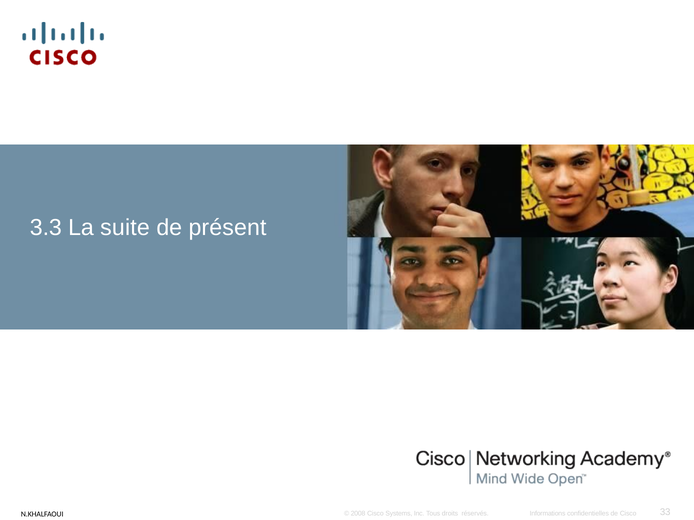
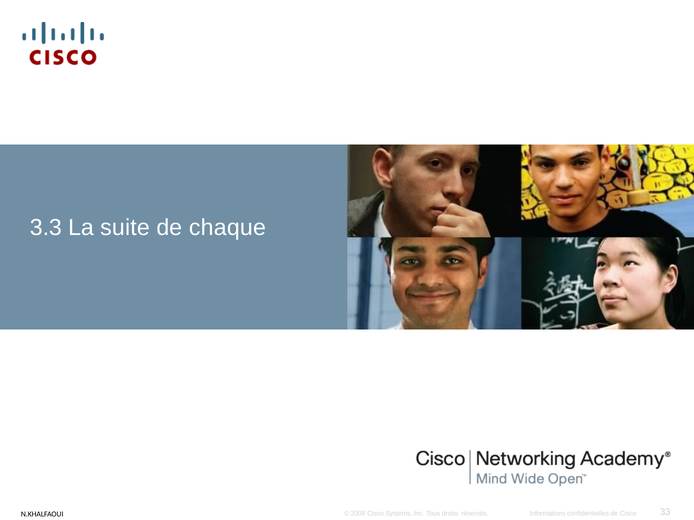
présent: présent -> chaque (227, 228)
